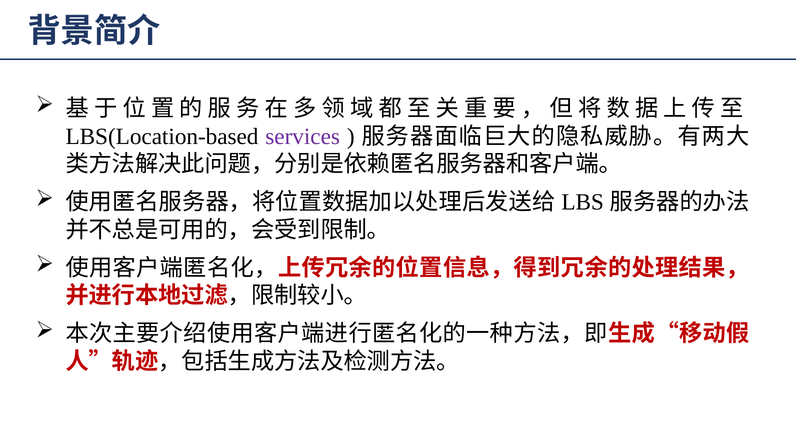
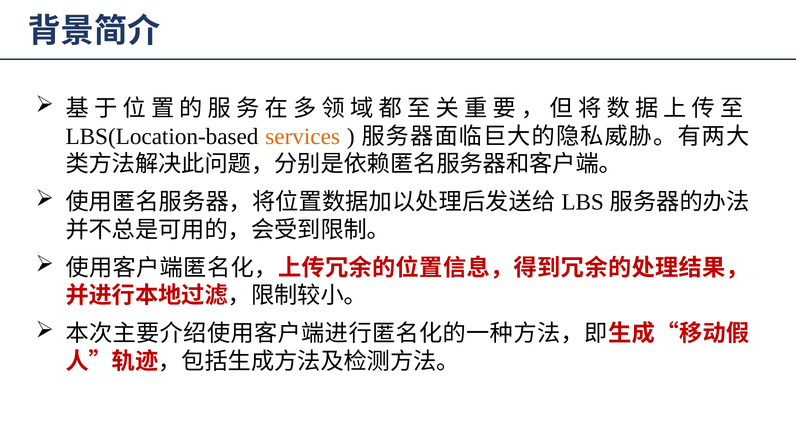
services colour: purple -> orange (303, 136)
